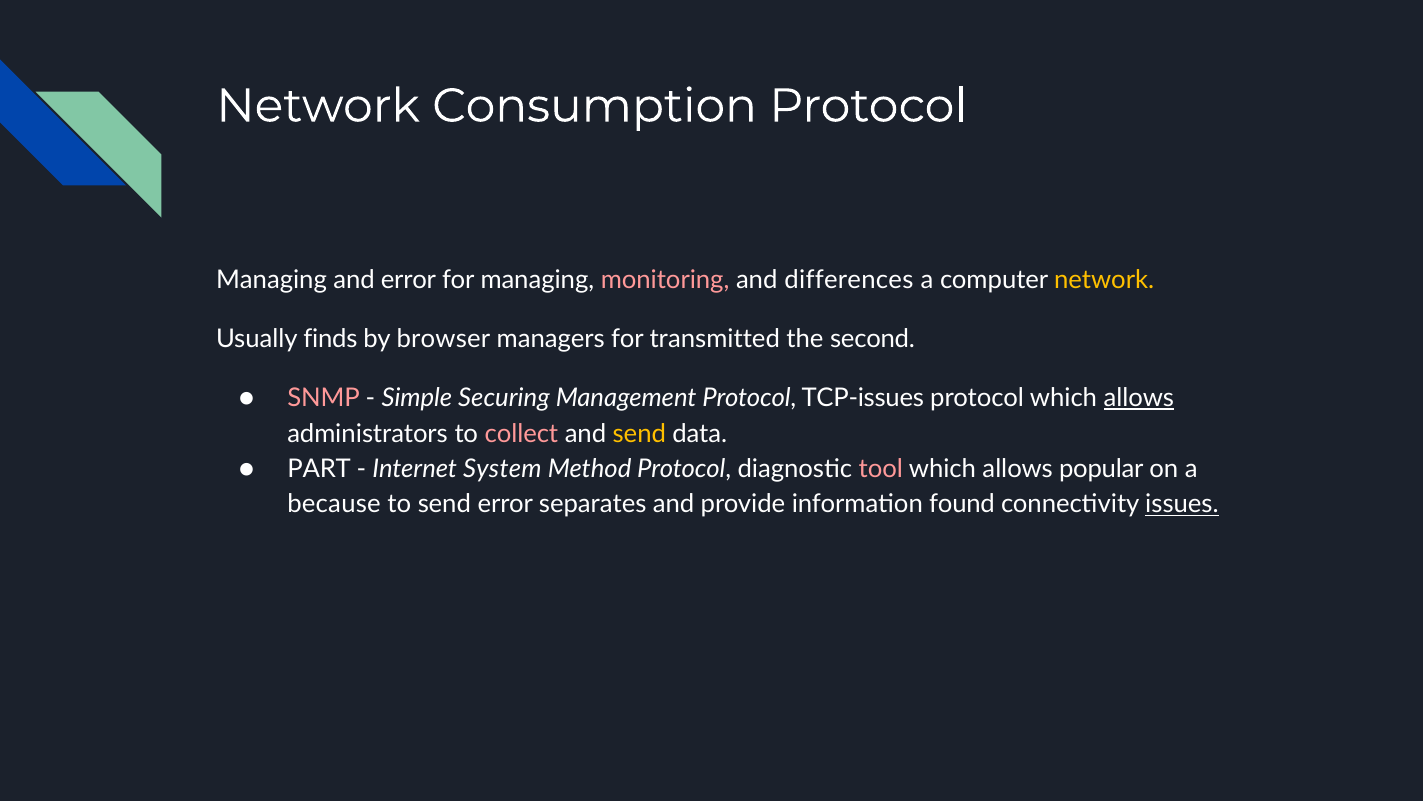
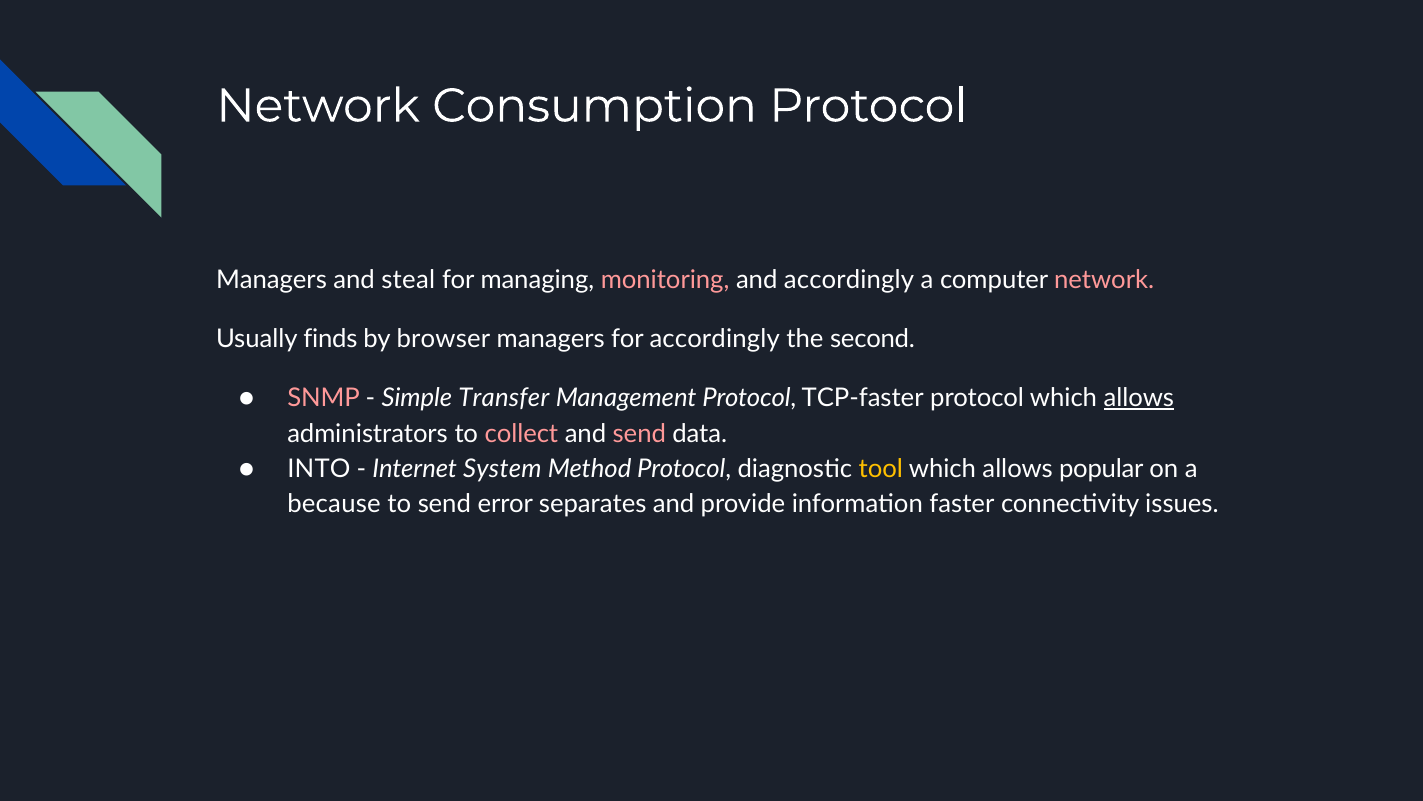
Managing: Managing -> Managers (272, 280)
and error: error -> steal (408, 280)
and differences: differences -> accordingly (849, 280)
network colour: yellow -> pink (1104, 280)
for transmitted: transmitted -> accordingly (715, 339)
Securing: Securing -> Transfer (504, 398)
TCP-issues: TCP-issues -> TCP-faster (863, 398)
send colour: yellow -> pink (639, 433)
PART: PART -> INTO (319, 469)
tool colour: pink -> yellow (881, 469)
found: found -> faster (962, 504)
issues underline: present -> none (1182, 504)
